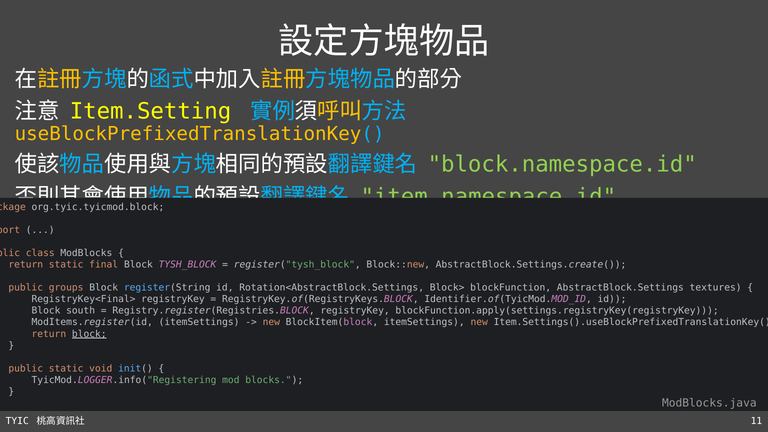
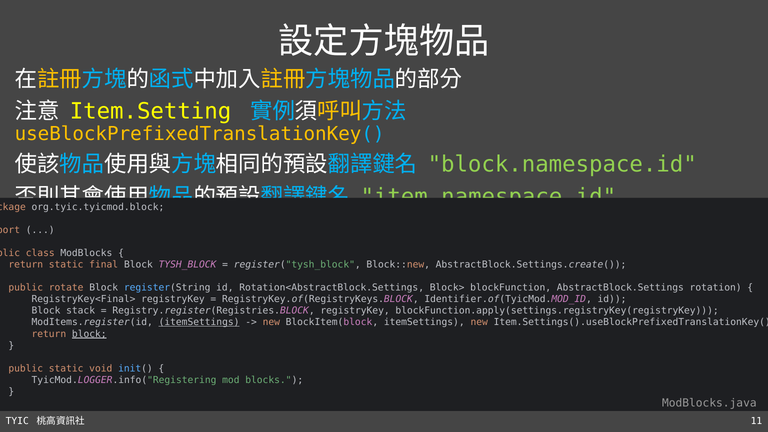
groups: groups -> rotate (66, 288)
textures: textures -> rotation (716, 288)
south: south -> stack (81, 311)
itemSettings underline: none -> present (199, 322)
